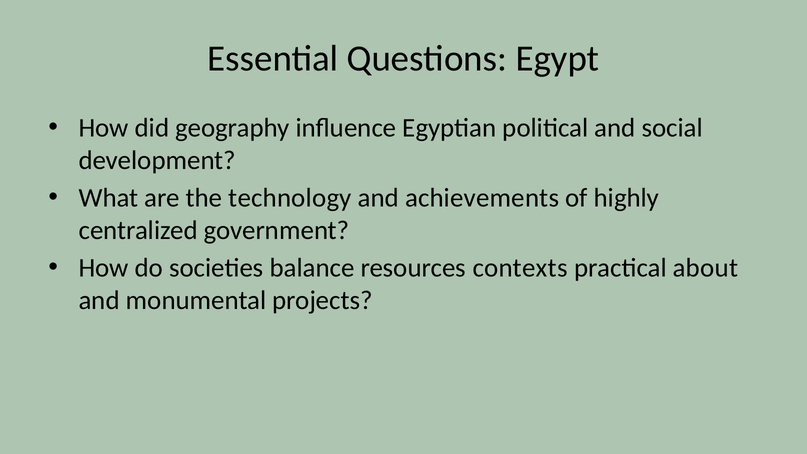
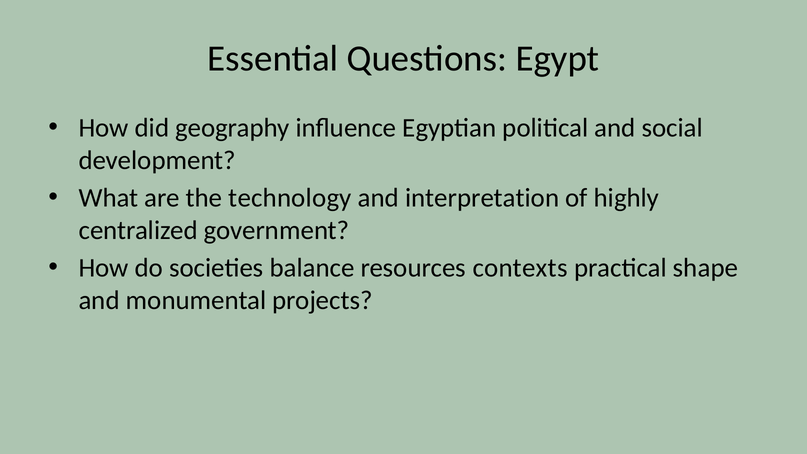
achievements: achievements -> interpretation (482, 198)
about: about -> shape (706, 268)
